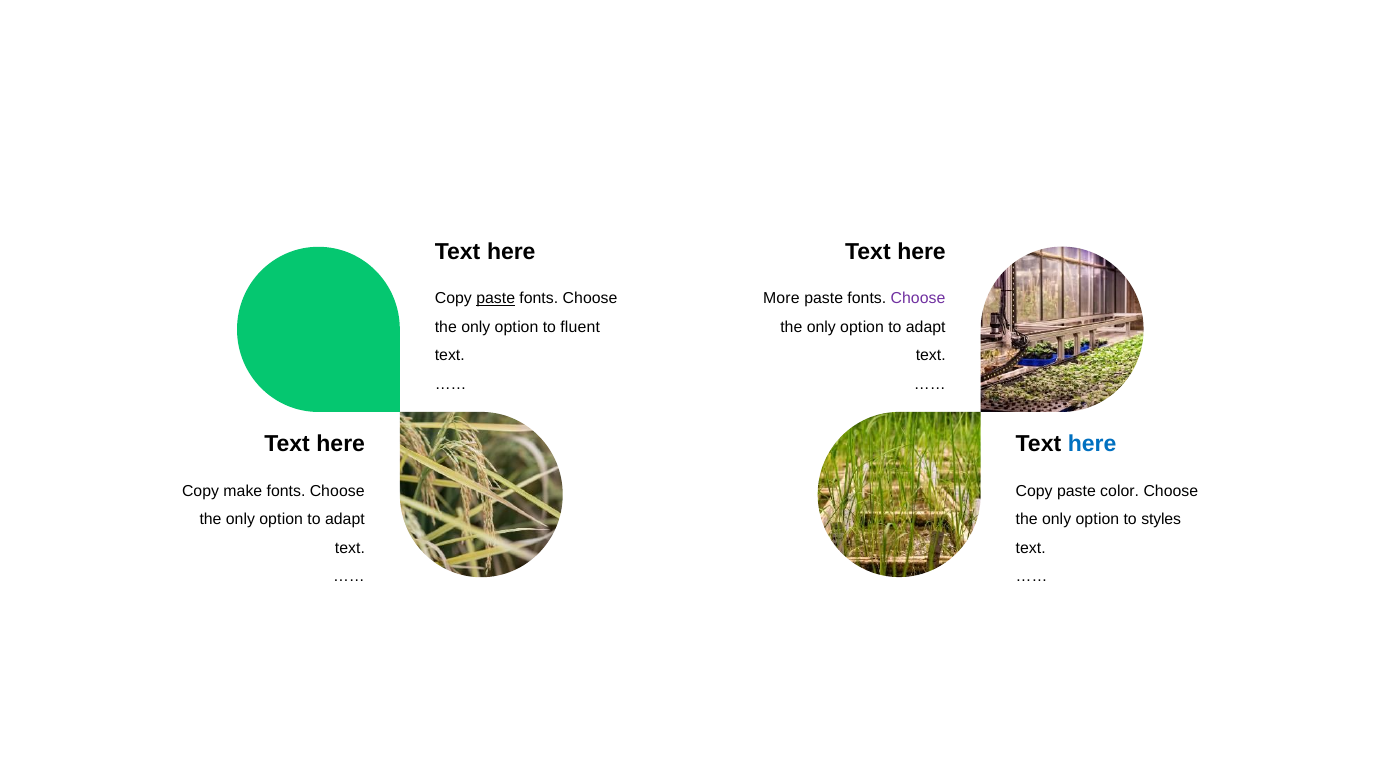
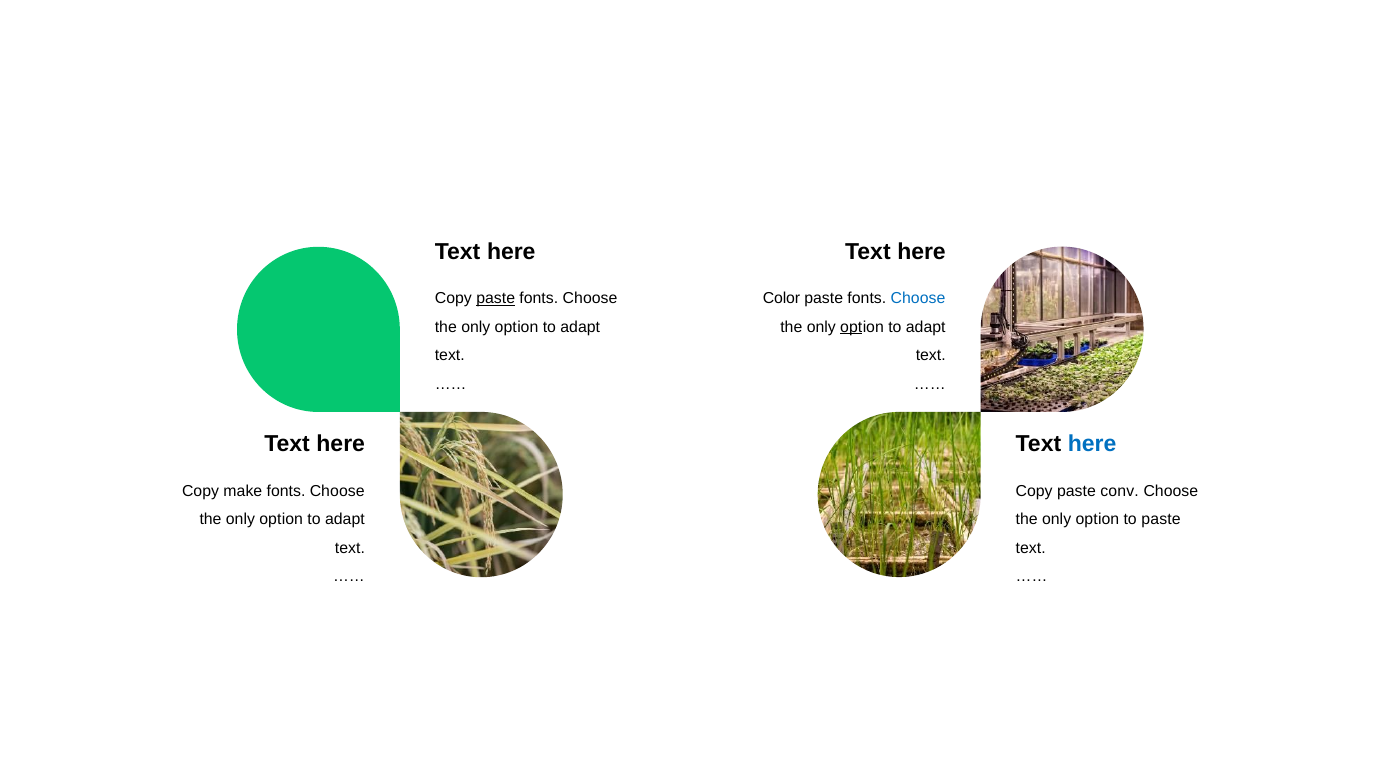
More: More -> Color (781, 298)
Choose colour: purple -> blue (918, 298)
fluent: fluent -> adapt (580, 327)
opt underline: none -> present (851, 327)
color: color -> conv (1120, 490)
to styles: styles -> paste (1161, 519)
